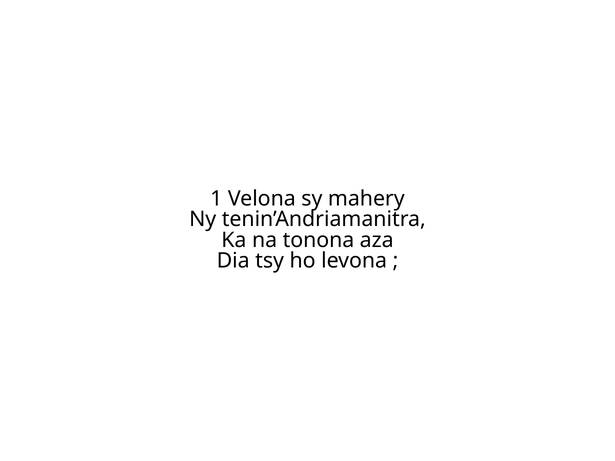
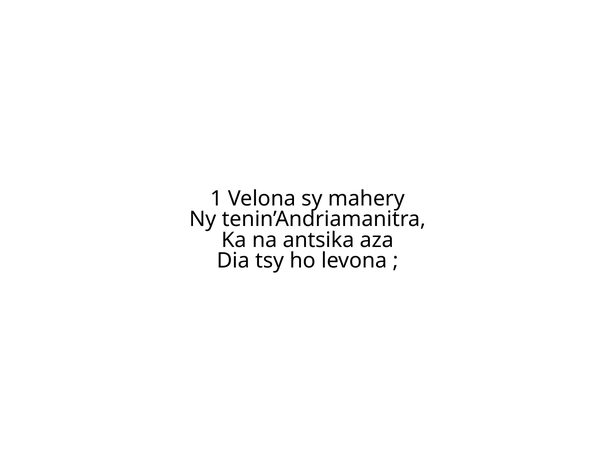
tonona: tonona -> antsika (318, 240)
